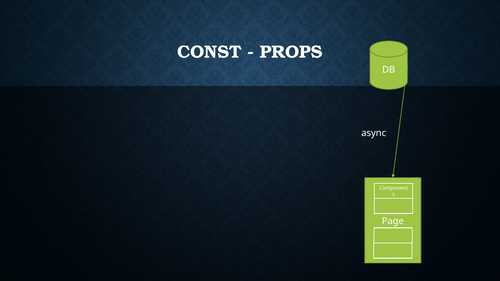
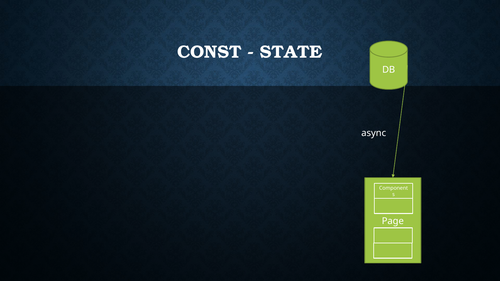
PROPS: PROPS -> STATE (291, 52)
